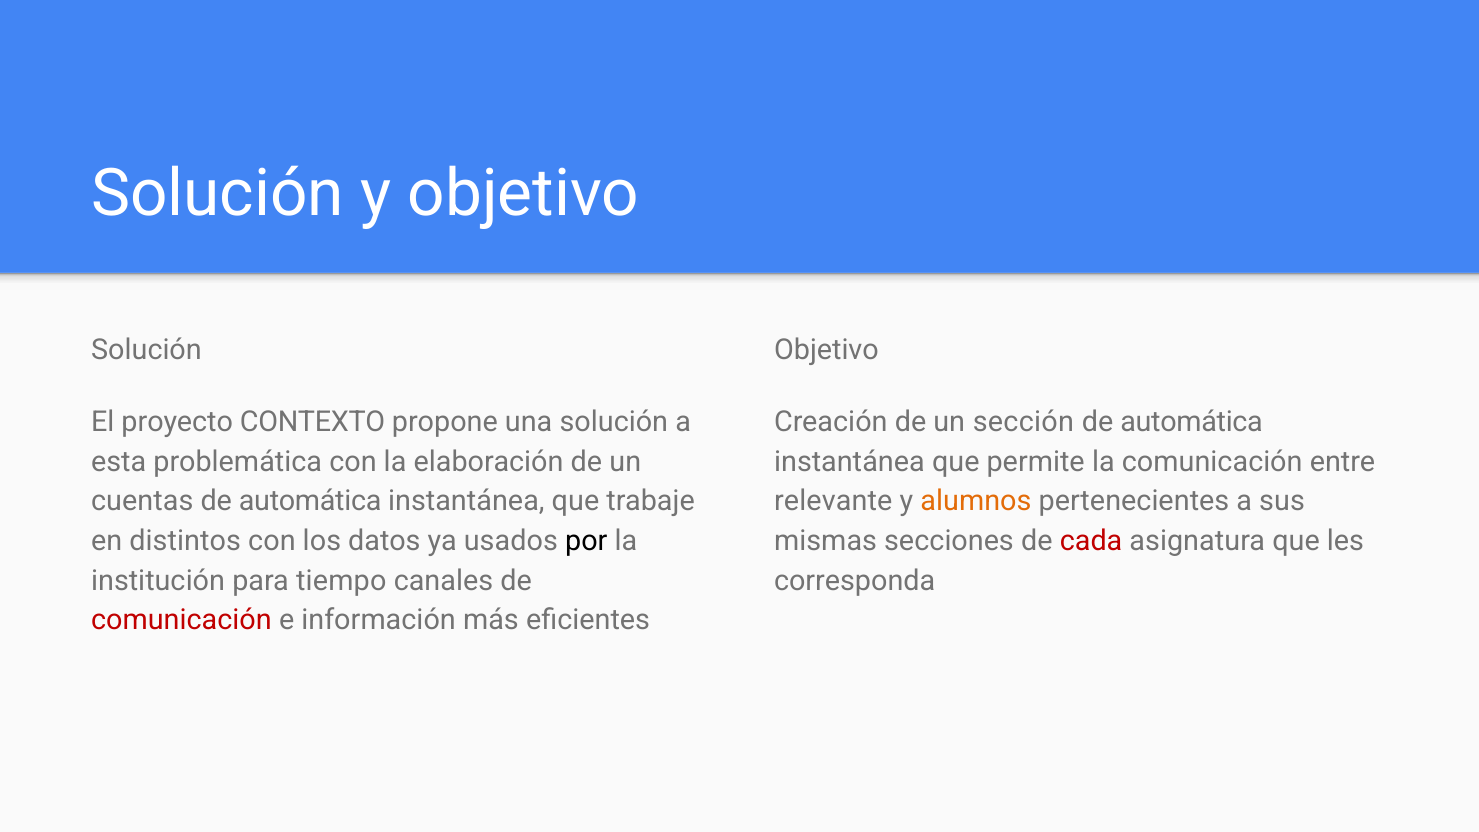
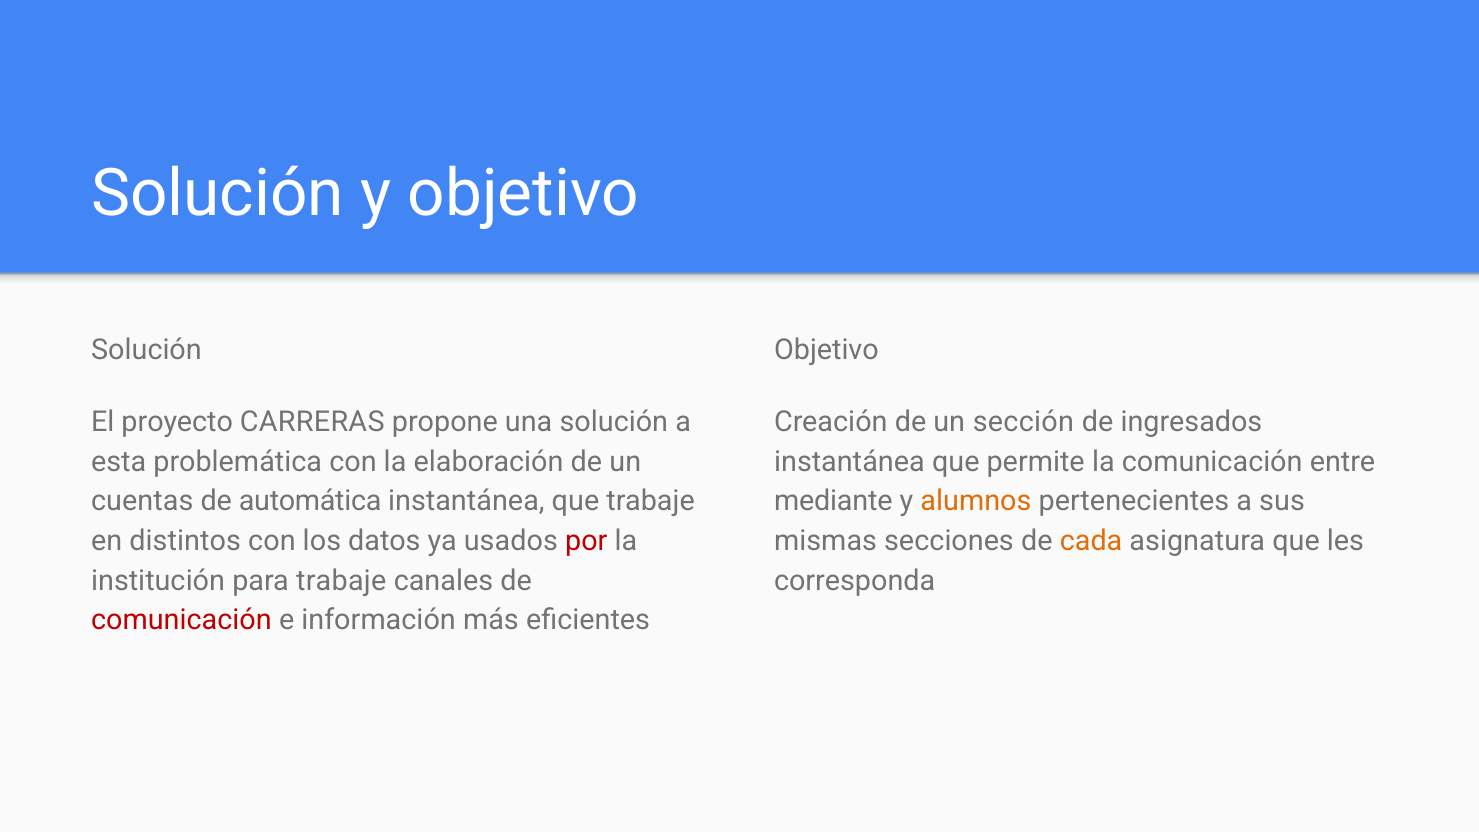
CONTEXTO: CONTEXTO -> CARRERAS (312, 422)
automática: automática -> ingresados (1191, 422)
relevante: relevante -> mediante (833, 501)
por colour: black -> red (586, 541)
cada colour: red -> orange (1091, 541)
para tiempo: tiempo -> trabaje (341, 581)
